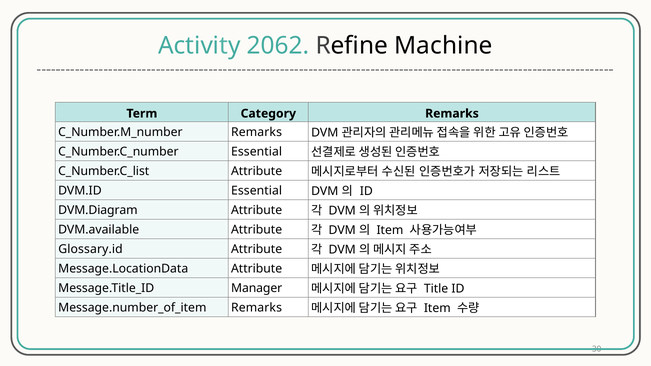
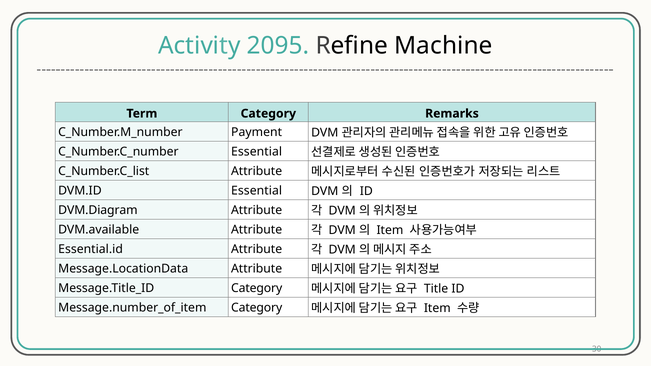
2062: 2062 -> 2095 (278, 46)
Remarks: Remarks -> Payment (257, 132)
Glossary.id: Glossary.id -> Essential.id (91, 249)
Manager: Manager -> Category (257, 288)
Remarks: Remarks -> Category (257, 308)
